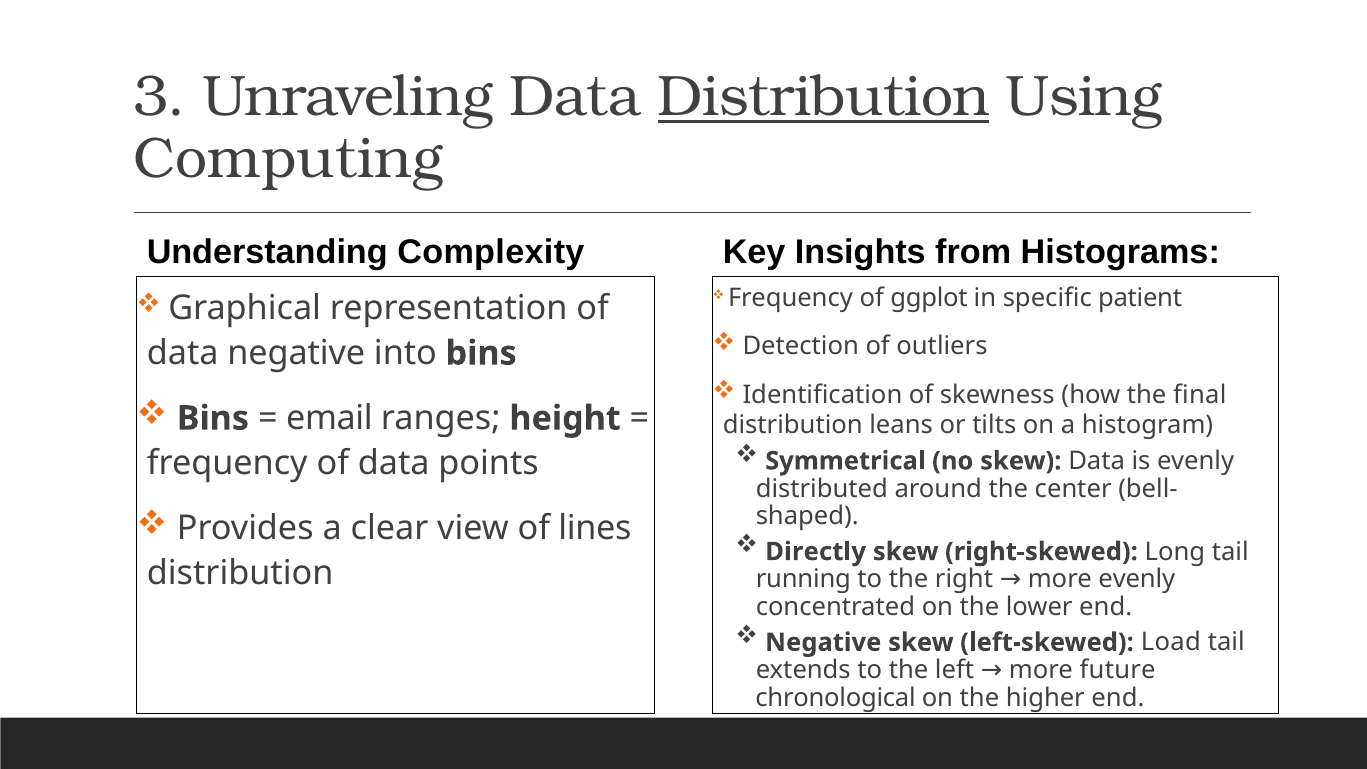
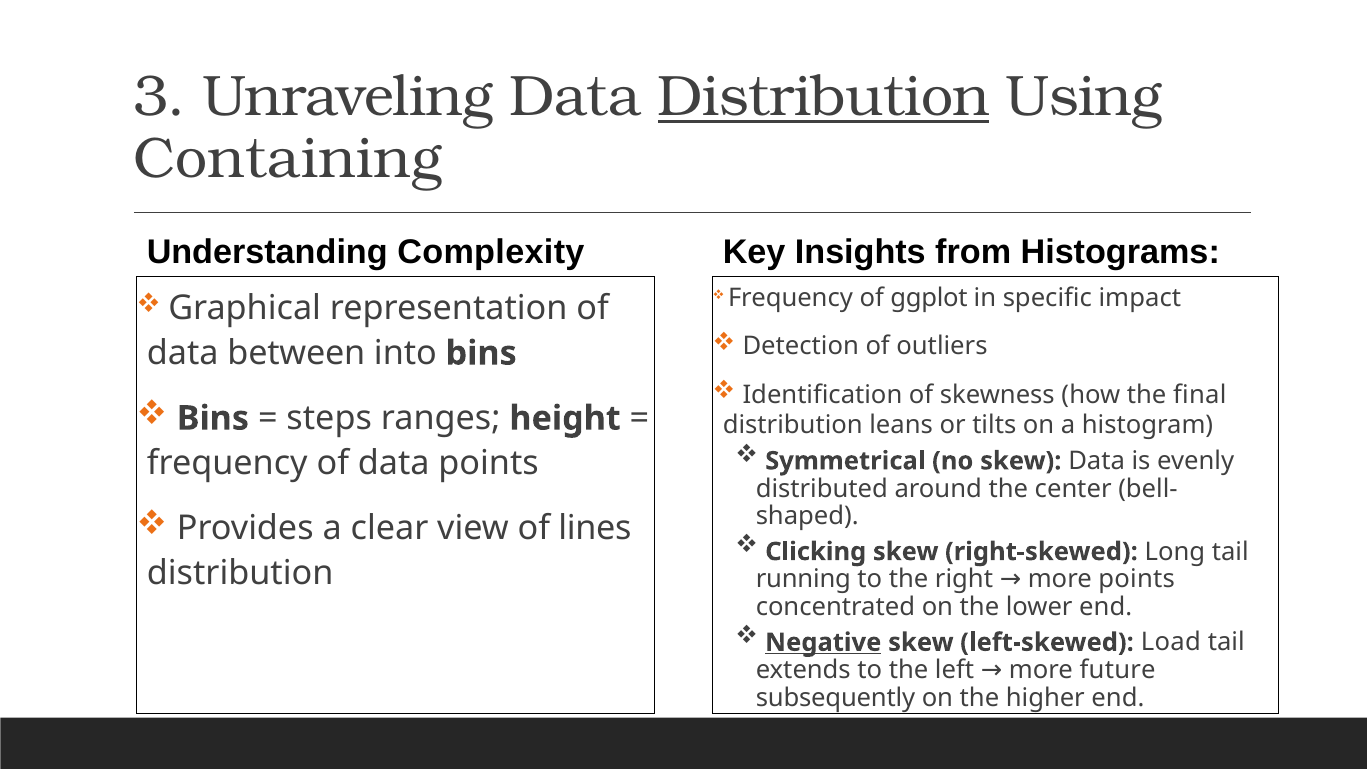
Computing: Computing -> Containing (288, 159)
patient: patient -> impact (1140, 298)
data negative: negative -> between (296, 353)
email: email -> steps (329, 418)
Directly: Directly -> Clicking (816, 552)
more evenly: evenly -> points (1137, 579)
Negative underline: none -> present (823, 642)
chronological: chronological -> subsequently (836, 698)
